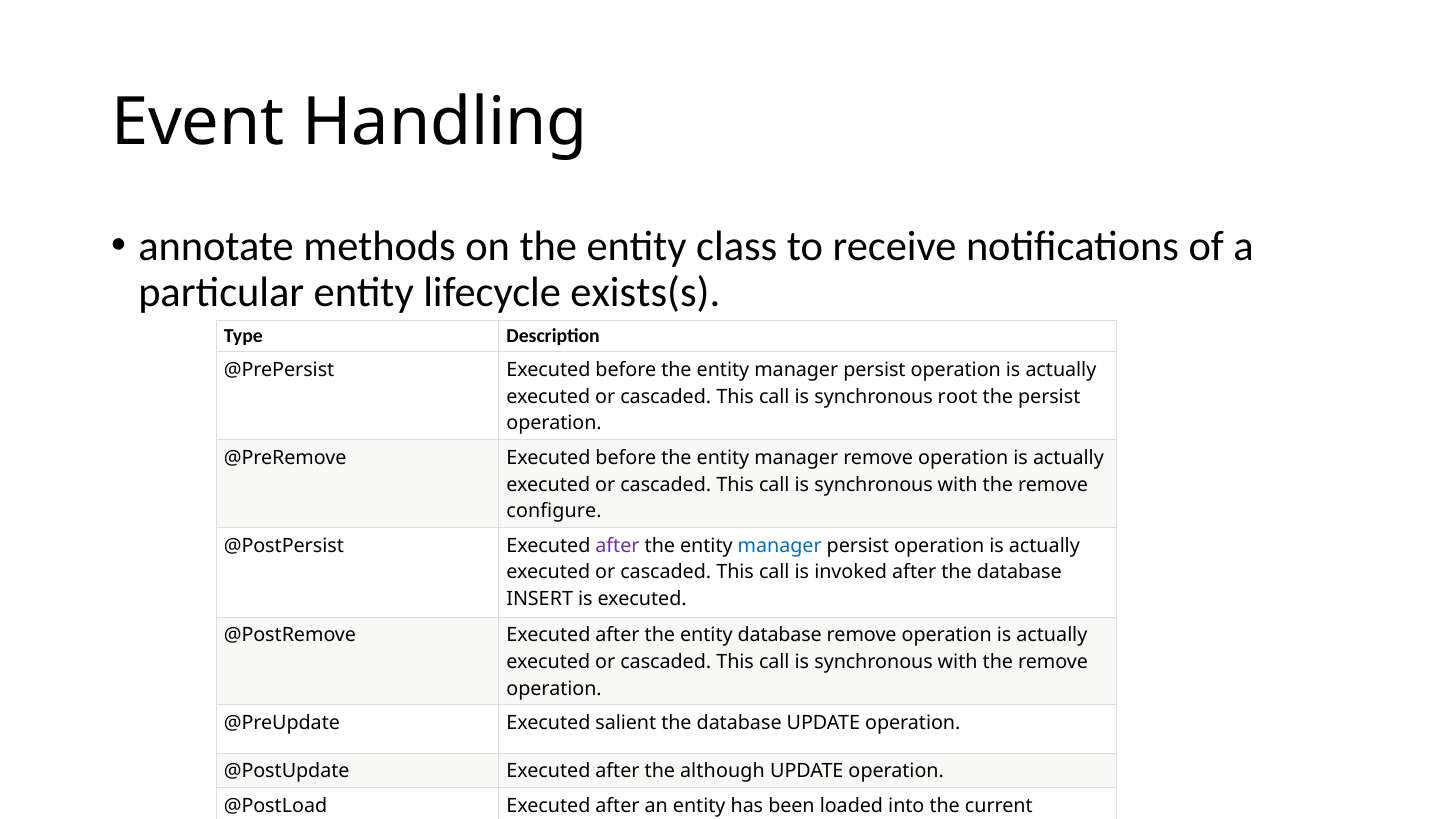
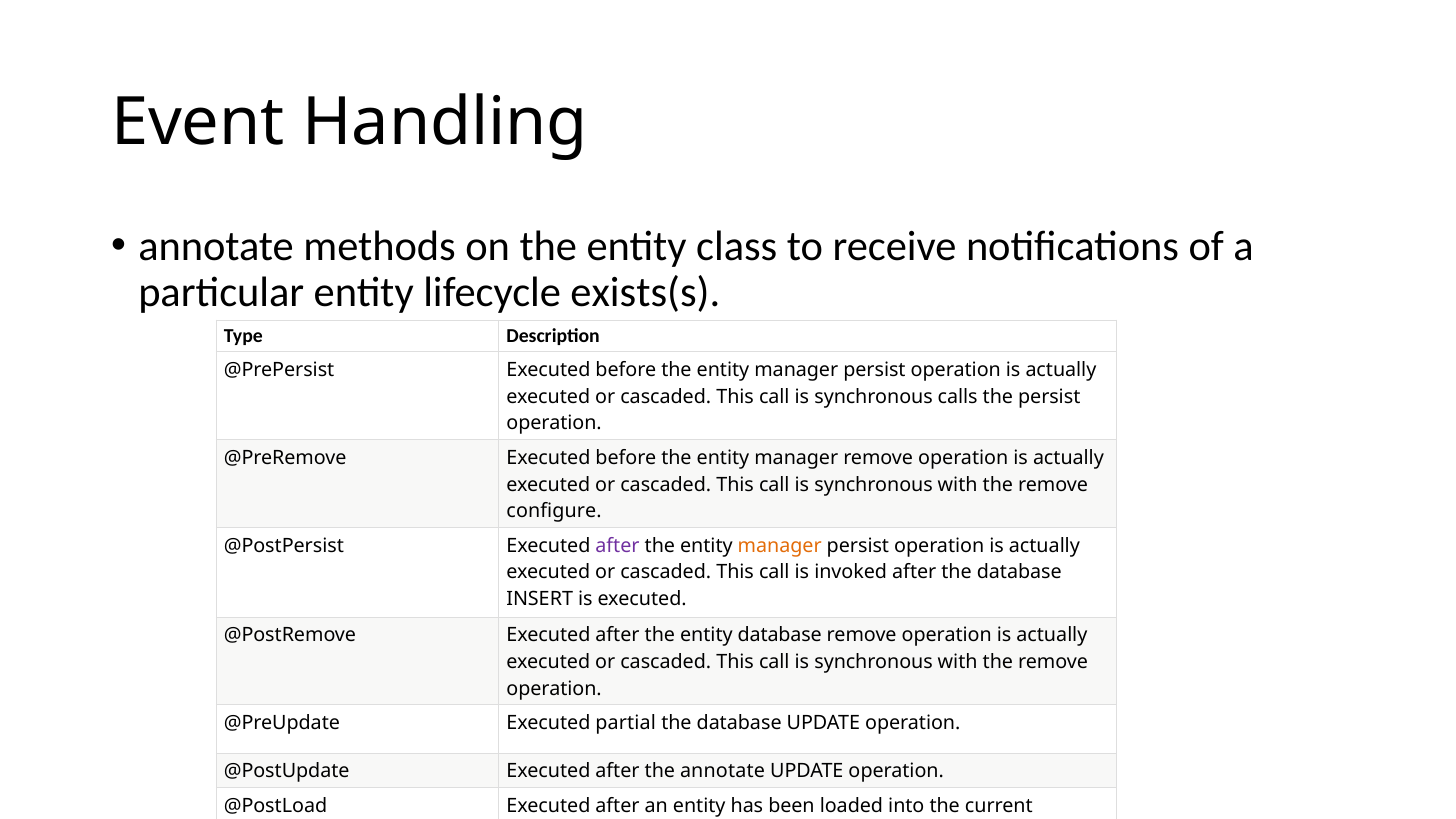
root: root -> calls (958, 397)
manager colour: blue -> orange (780, 546)
salient: salient -> partial (626, 723)
the although: although -> annotate (722, 771)
